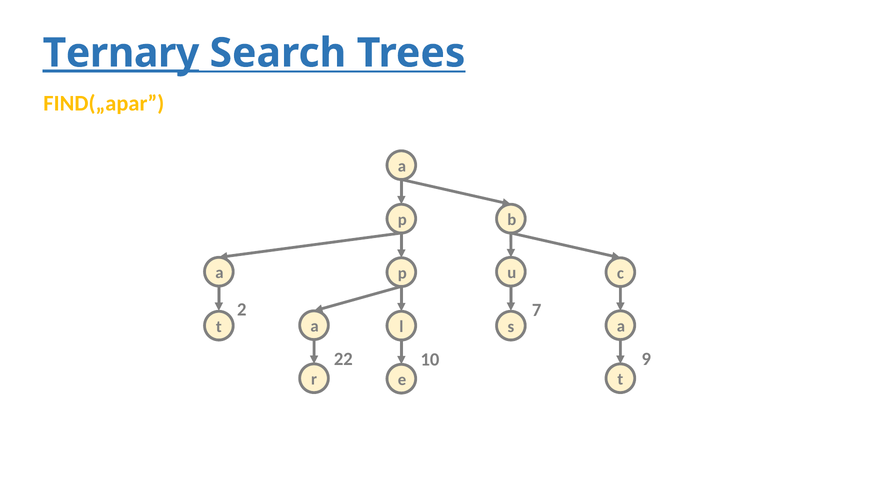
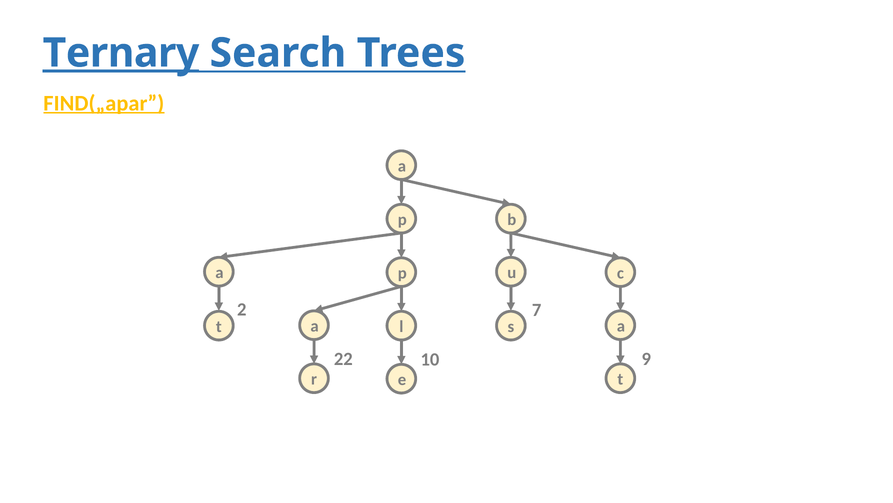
FIND(„apar underline: none -> present (104, 103)
